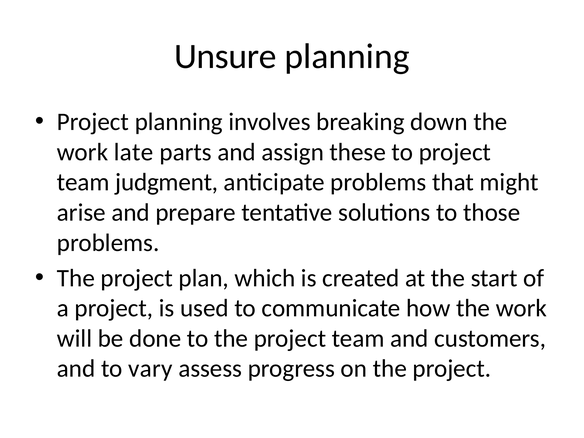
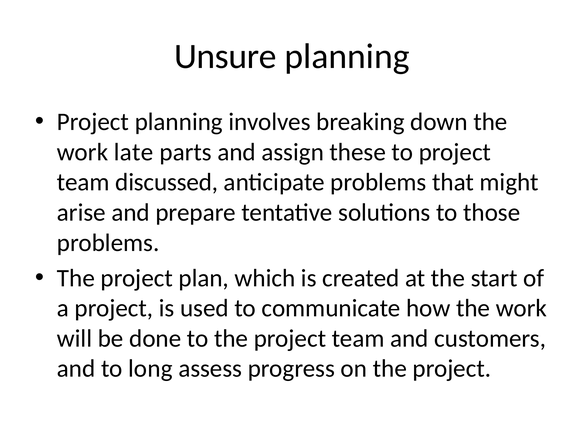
judgment: judgment -> discussed (167, 182)
vary: vary -> long (150, 369)
